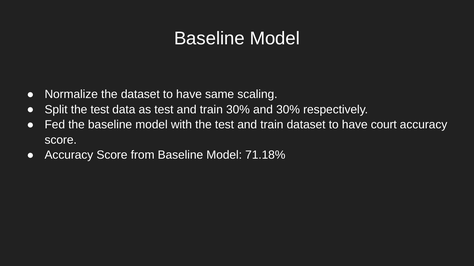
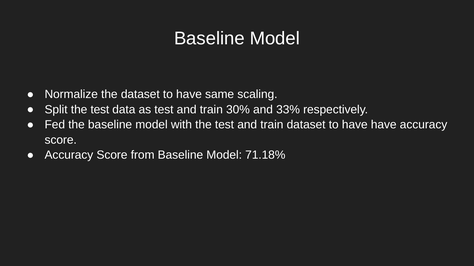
and 30%: 30% -> 33% (288, 110)
have court: court -> have (384, 125)
